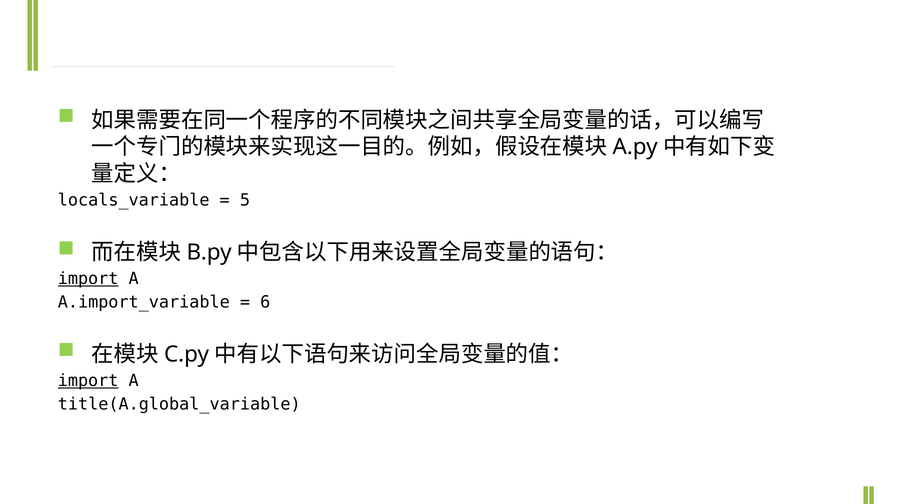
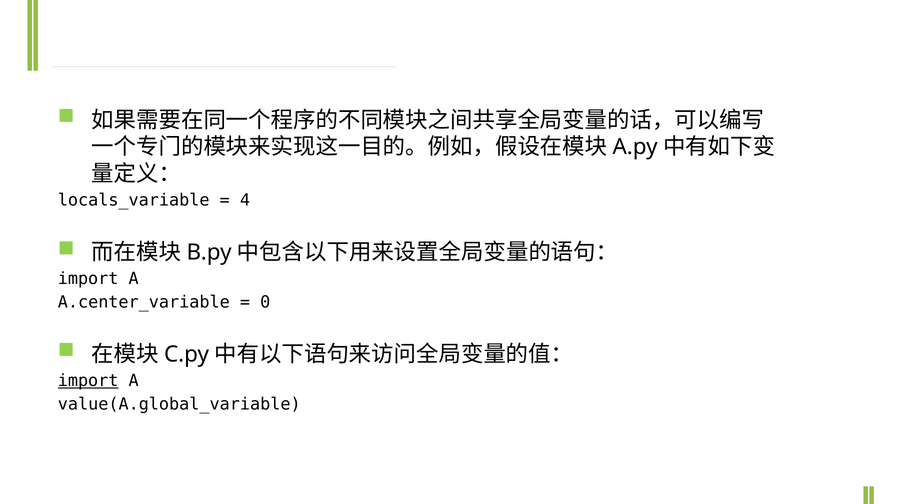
5: 5 -> 4 (245, 201)
import underline: present -> none (88, 279)
A.import_variable: A.import_variable -> A.center_variable (144, 303)
6: 6 -> 0 (265, 303)
title(A.global_variable: title(A.global_variable -> value(A.global_variable (179, 405)
